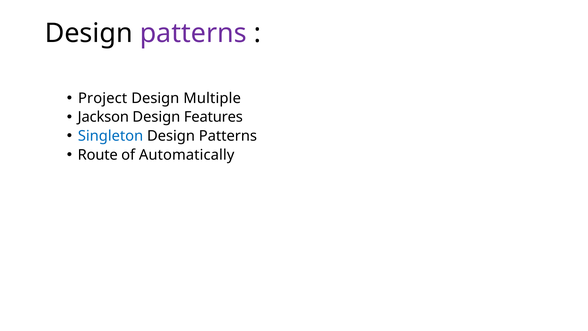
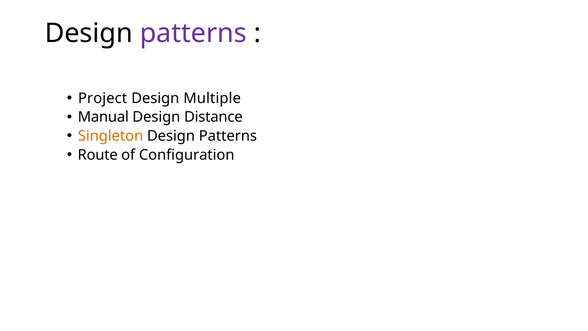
Jackson: Jackson -> Manual (103, 117)
Features: Features -> Distance (213, 117)
Singleton colour: blue -> orange (111, 136)
Automatically: Automatically -> Configuration (187, 155)
